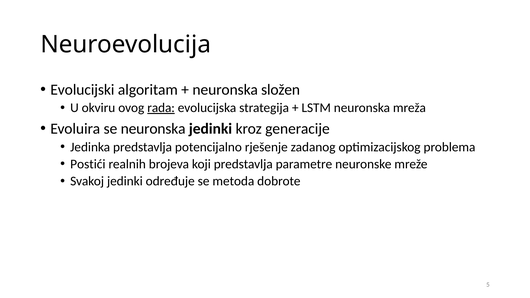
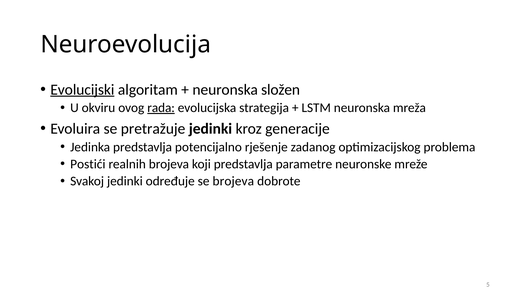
Evolucijski underline: none -> present (82, 90)
se neuronska: neuronska -> pretražuje (153, 129)
se metoda: metoda -> brojeva (233, 181)
